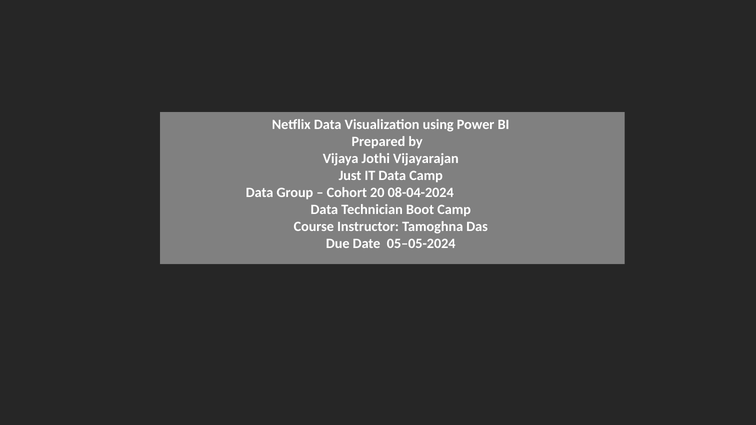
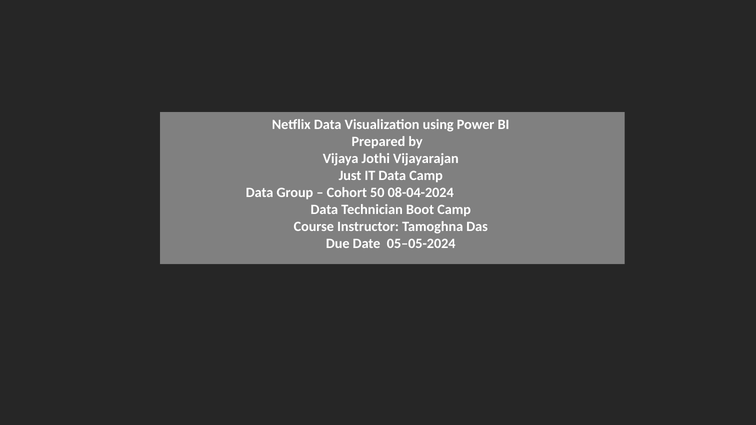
20: 20 -> 50 (377, 193)
